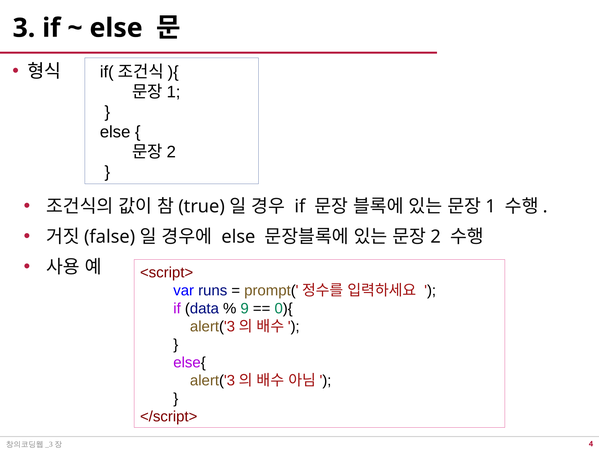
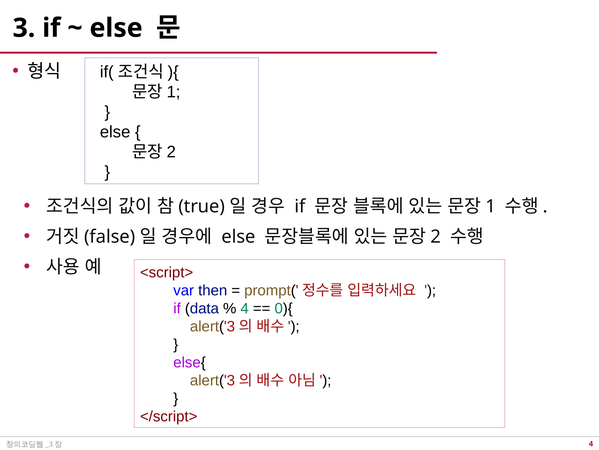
runs: runs -> then (213, 290)
9: 9 -> 4 (245, 308)
